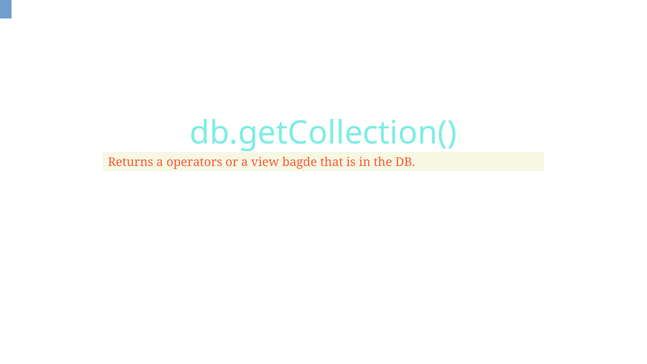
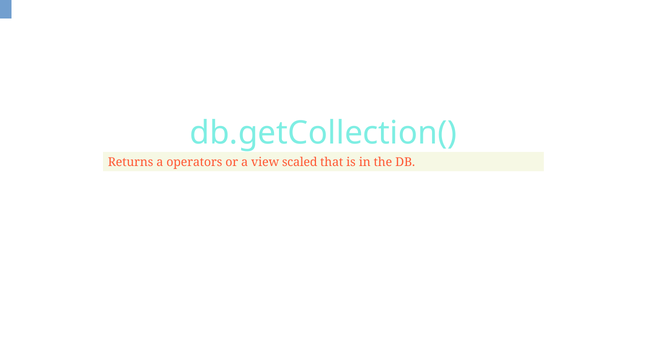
bagde: bagde -> scaled (300, 162)
